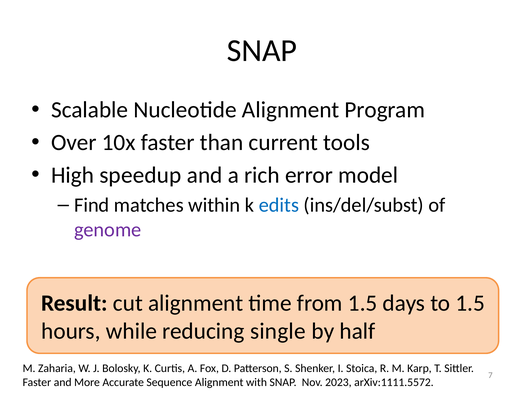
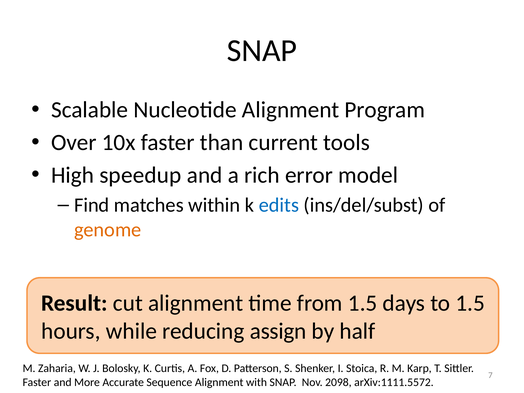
genome colour: purple -> orange (108, 230)
single: single -> assign (278, 331)
2023: 2023 -> 2098 (338, 382)
